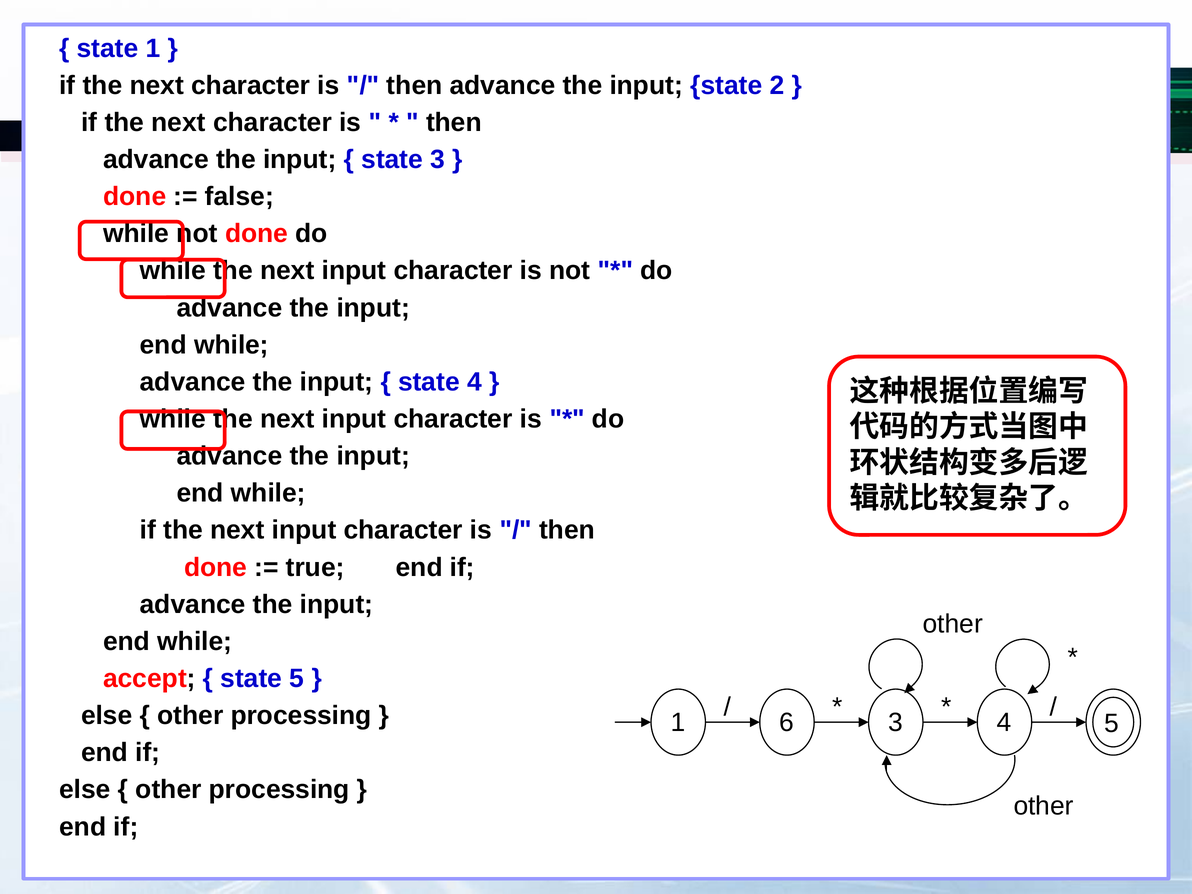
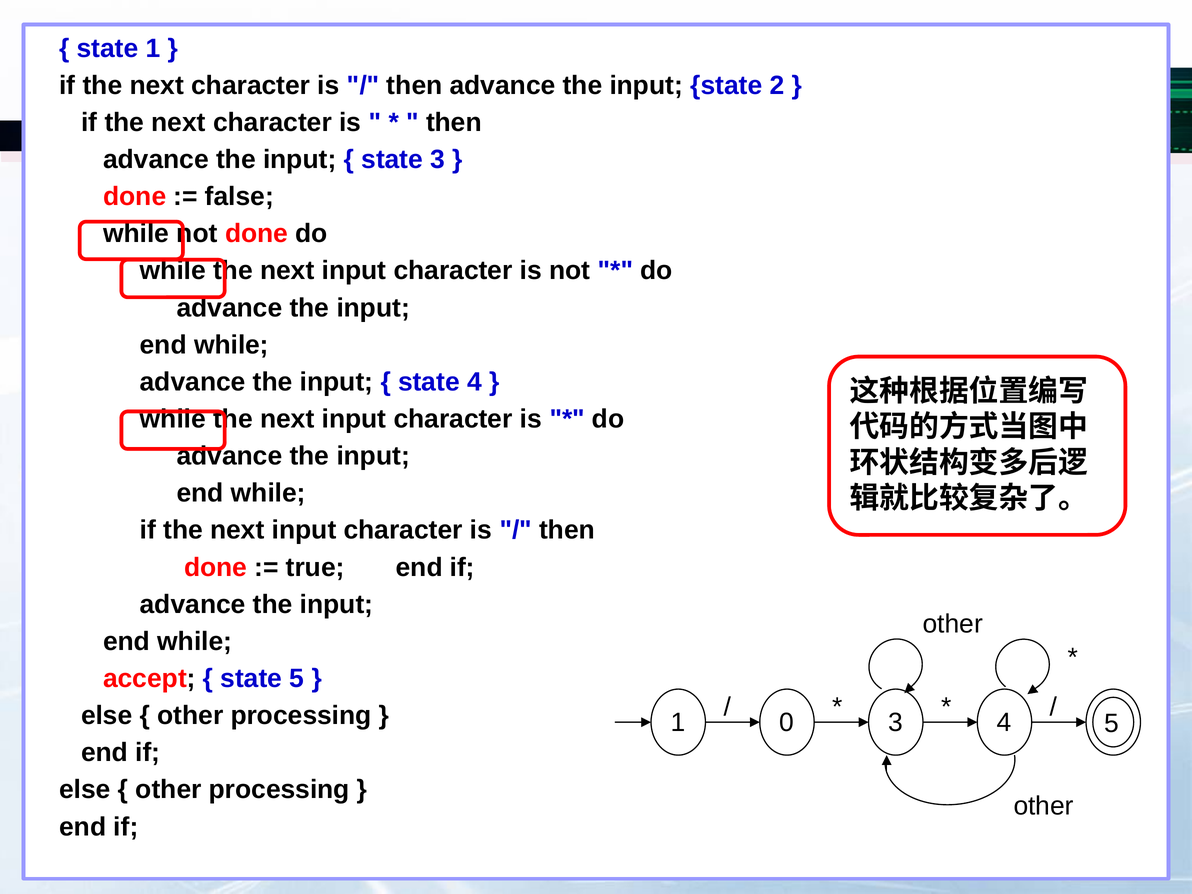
6: 6 -> 0 (787, 722)
